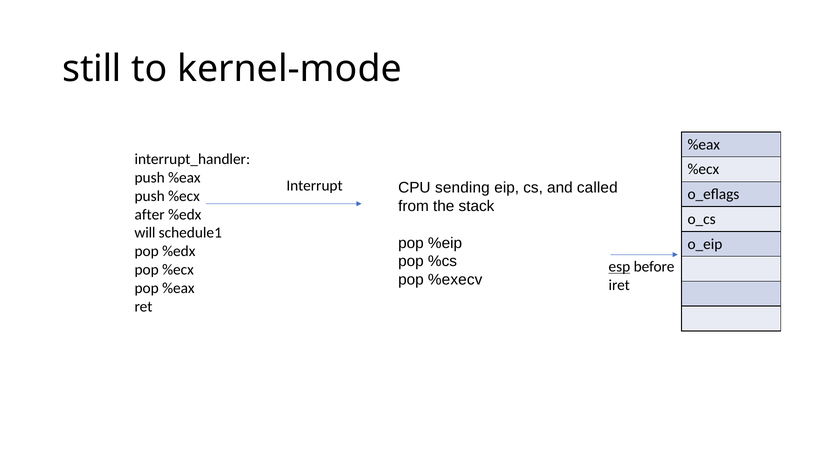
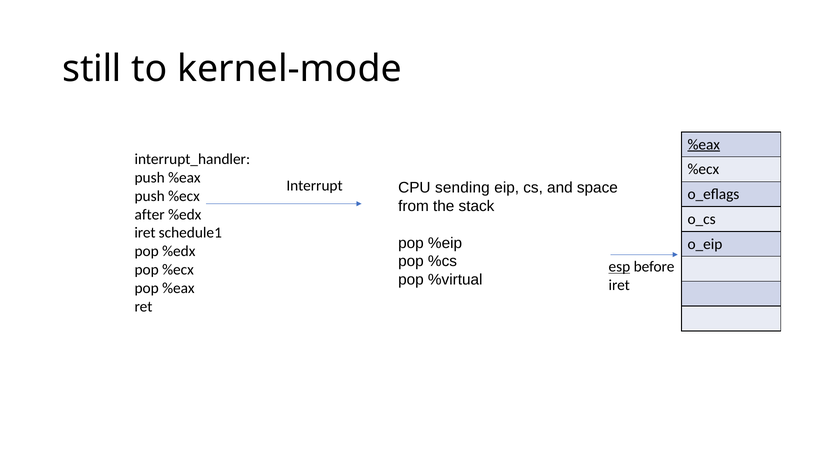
%eax underline: none -> present (704, 145)
called: called -> space (597, 188)
will: will -> iret (145, 233)
%execv: %execv -> %virtual (455, 280)
